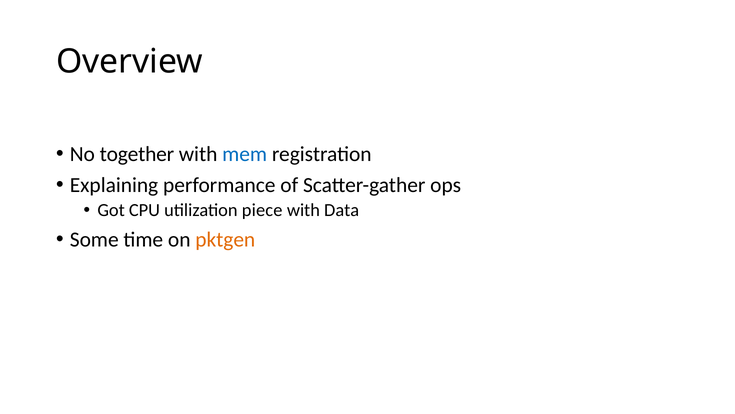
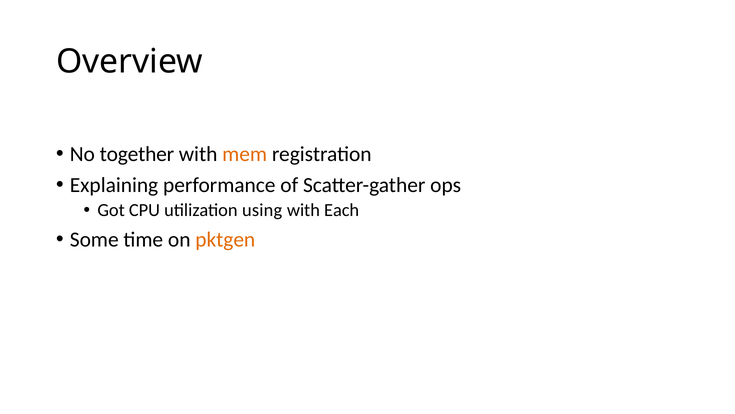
mem colour: blue -> orange (245, 154)
piece: piece -> using (262, 210)
Data: Data -> Each (342, 210)
